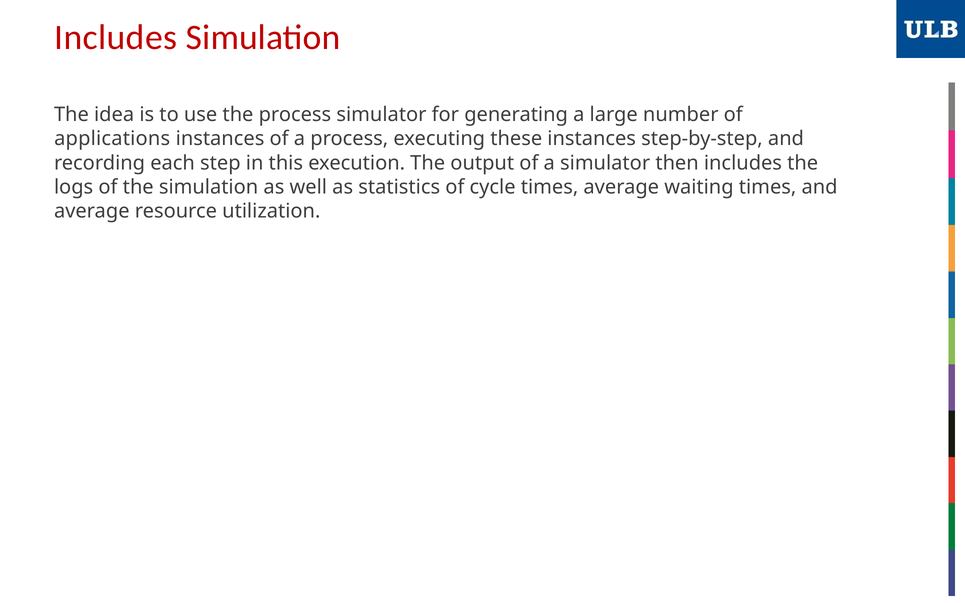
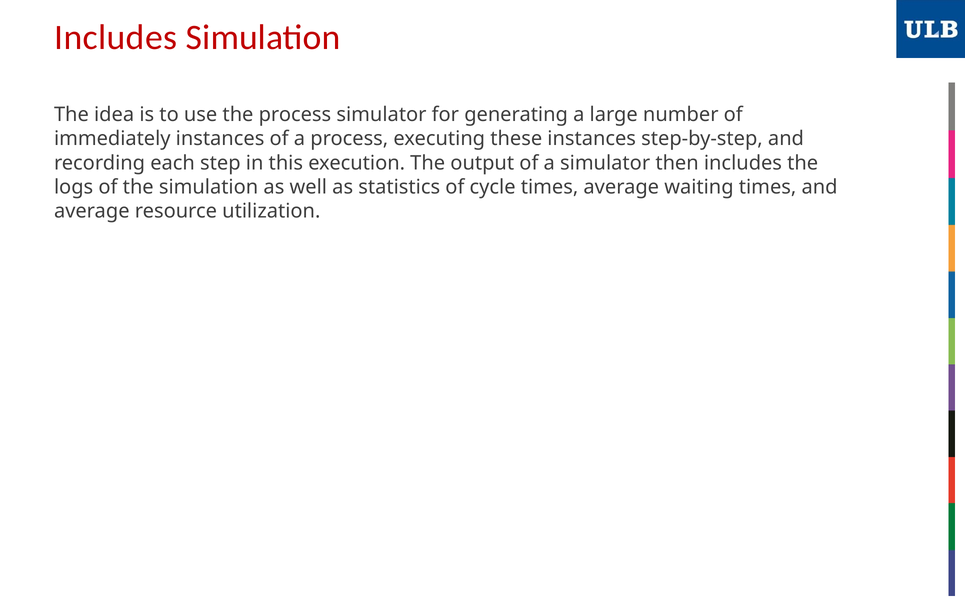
applications: applications -> immediately (112, 139)
